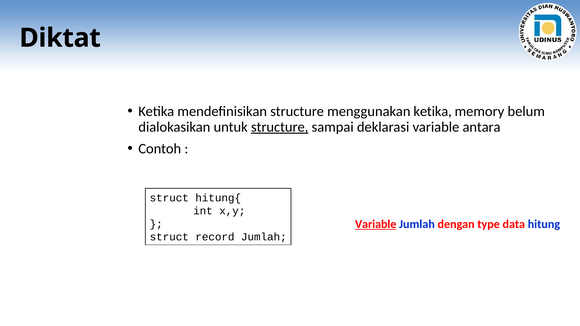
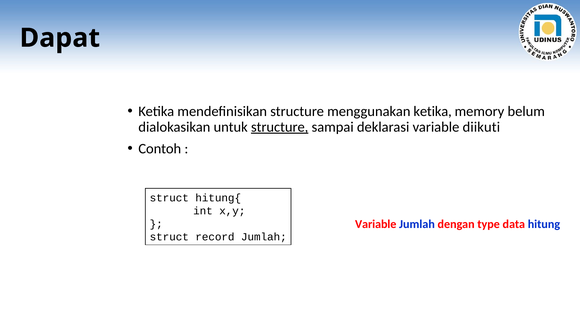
Diktat: Diktat -> Dapat (60, 38)
antara: antara -> diikuti (481, 127)
Variable underline: present -> none (376, 224)
